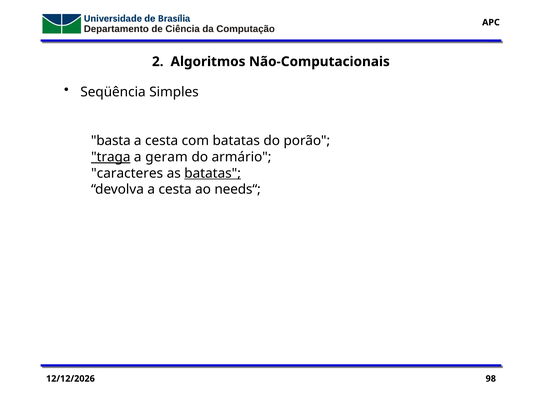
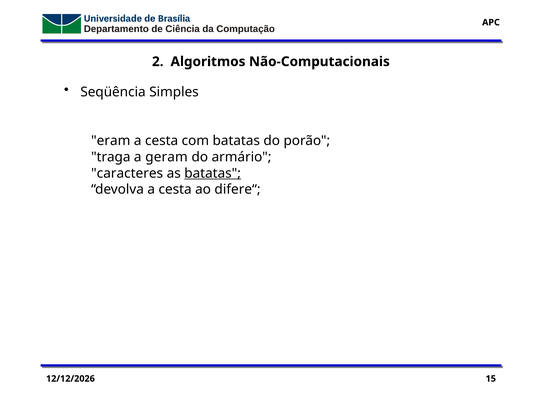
basta: basta -> eram (111, 141)
traga underline: present -> none (111, 157)
needs“: needs“ -> difere“ (238, 190)
98: 98 -> 15 (491, 379)
